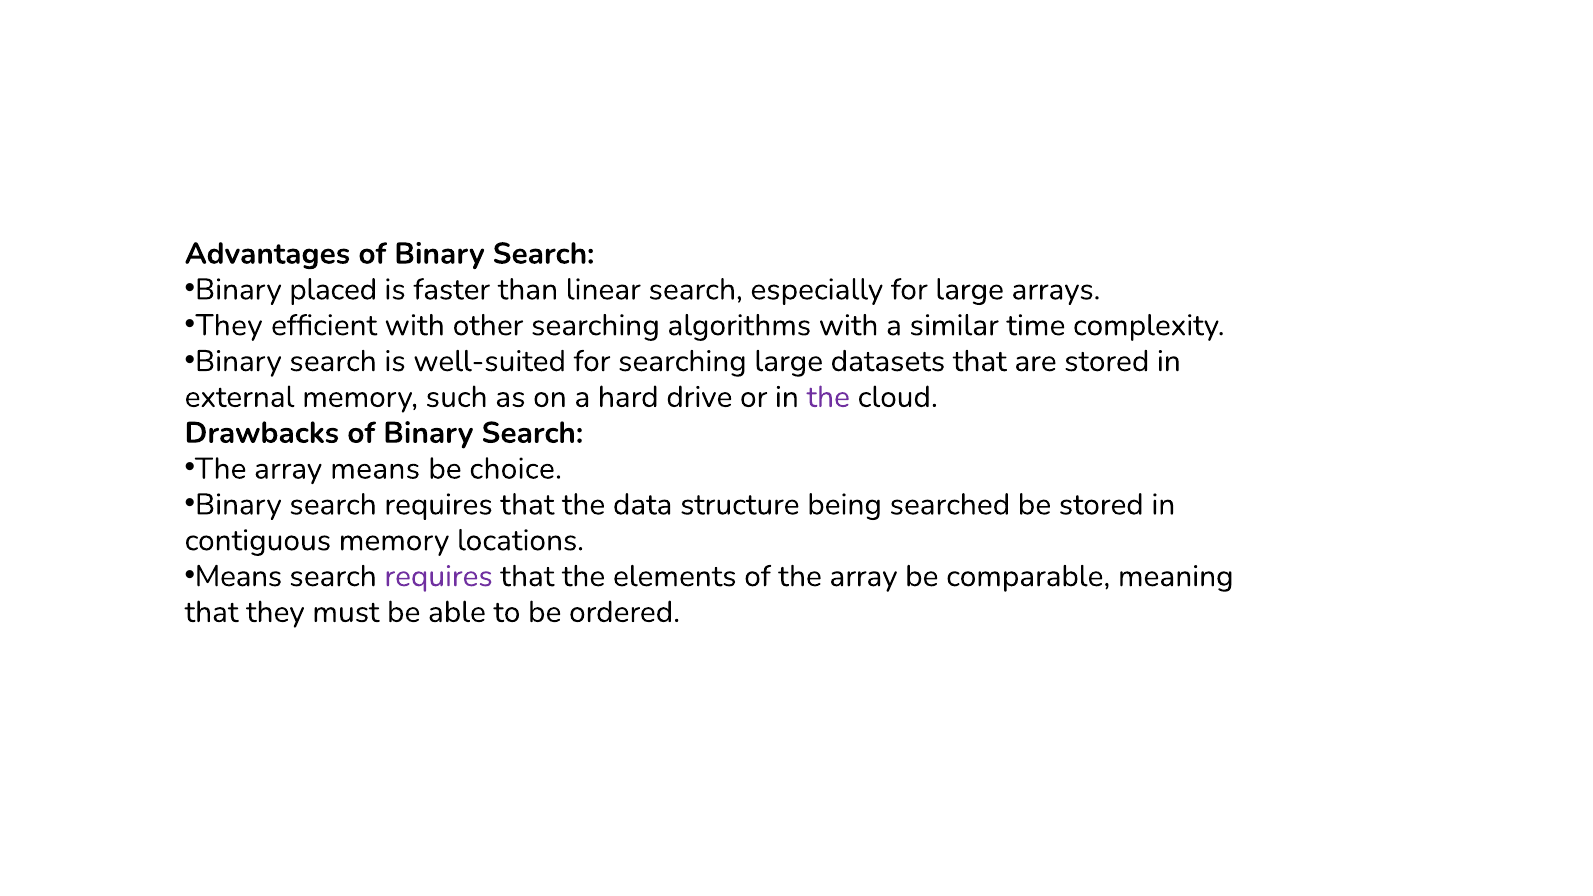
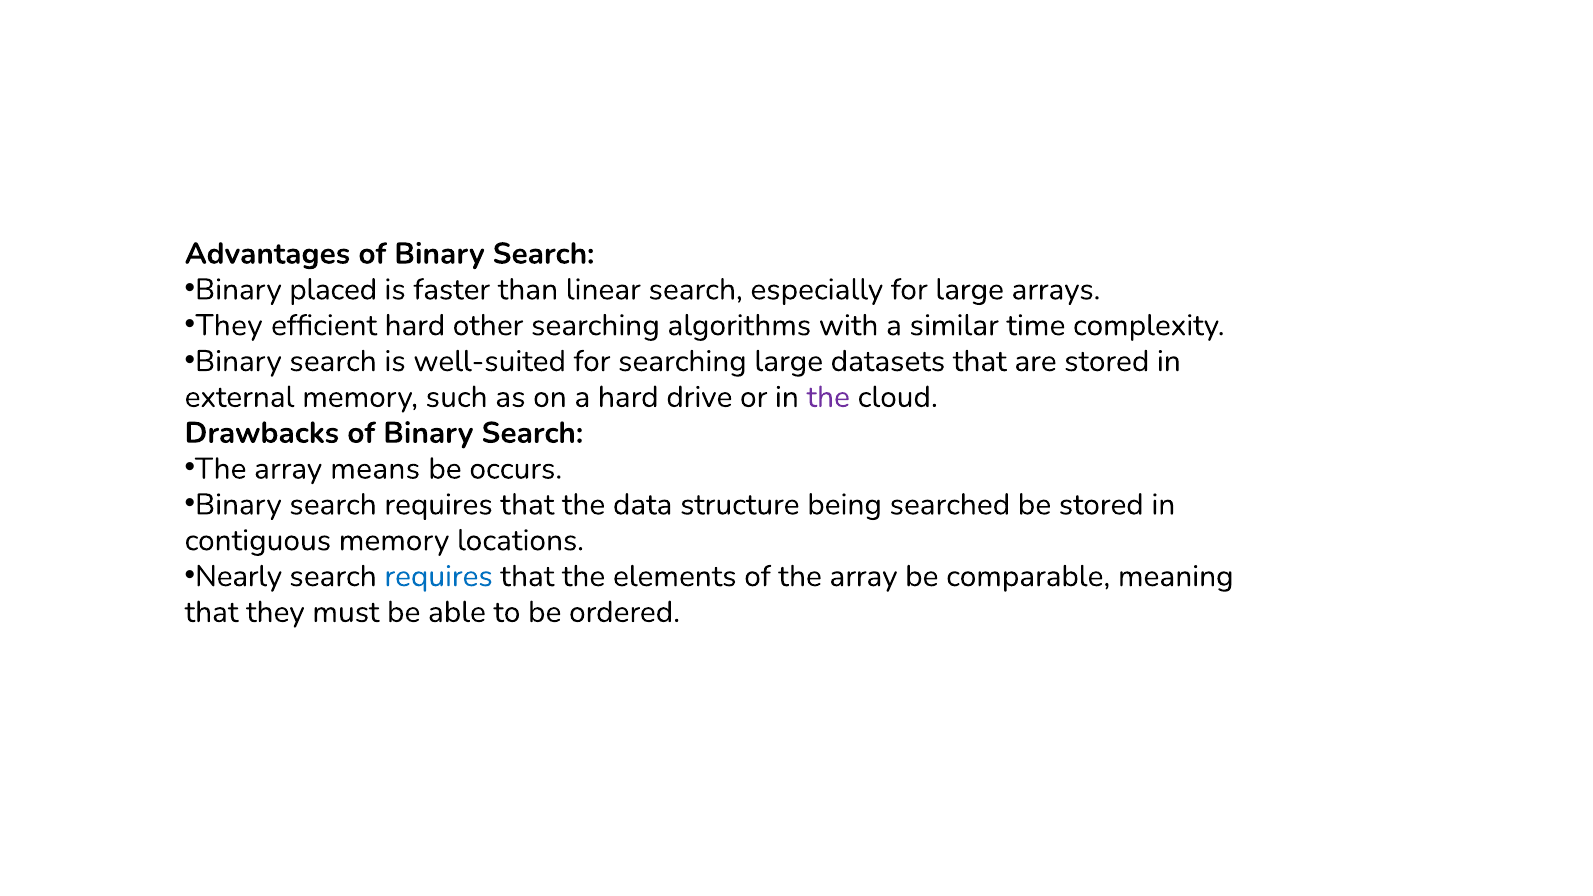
efficient with: with -> hard (415, 325)
choice: choice -> occurs (516, 469)
Means: Means -> Nearly (239, 576)
requires colour: purple -> blue (439, 576)
